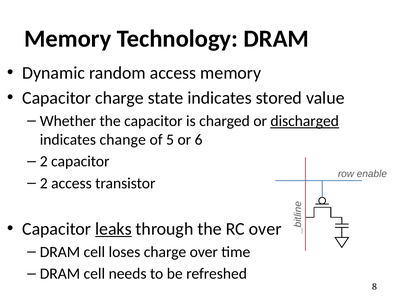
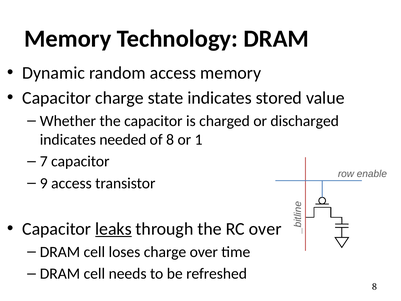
discharged underline: present -> none (305, 121)
change: change -> needed (123, 140)
of 5: 5 -> 8 (170, 140)
6: 6 -> 1 (199, 140)
2: 2 -> 7 (44, 161)
2: 2 -> 9 (44, 183)
